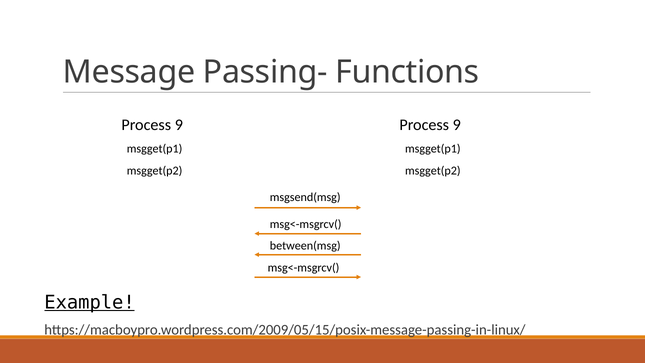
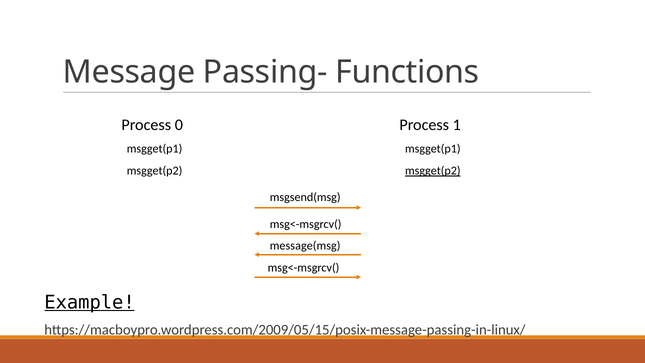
9: 9 -> 0 (179, 125)
9: 9 -> 1 (457, 125)
msgget(p2 underline: none -> present (433, 171)
between(msg: between(msg -> message(msg (305, 246)
